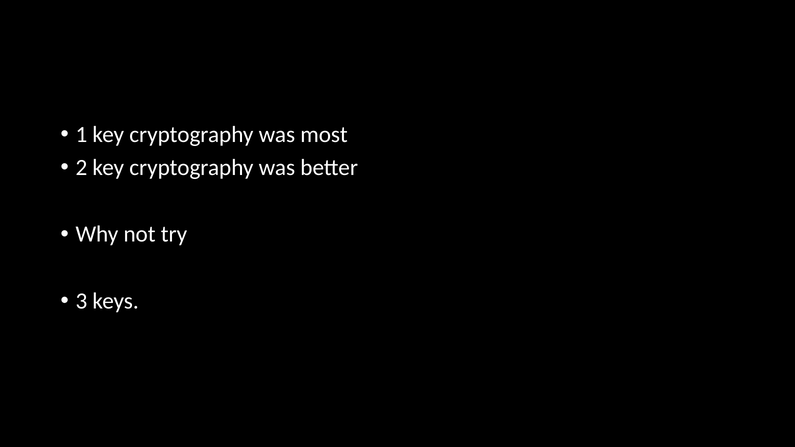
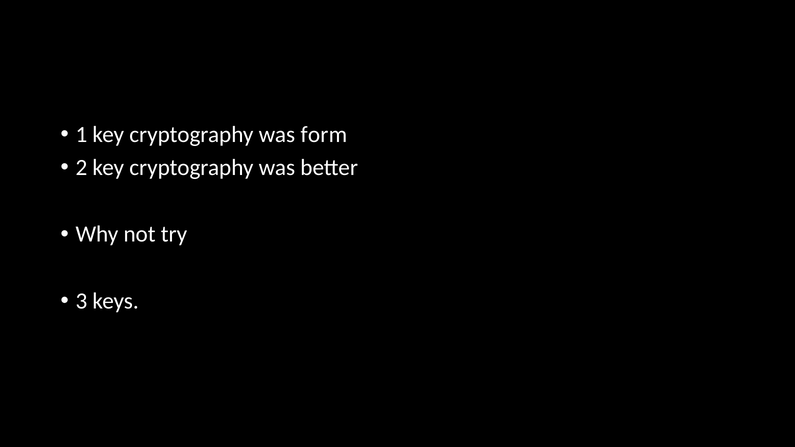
most: most -> form (324, 134)
